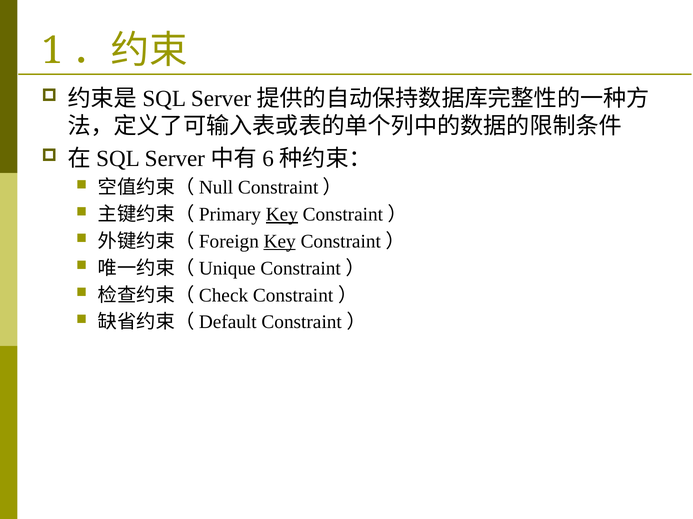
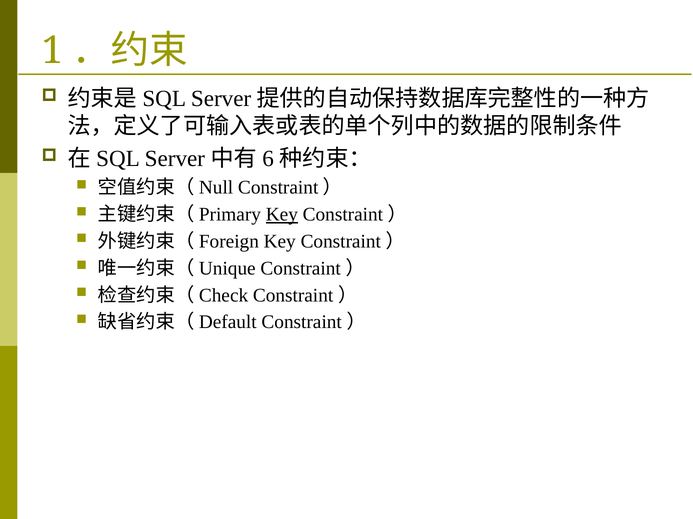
Key underline: present -> none (280, 242)
